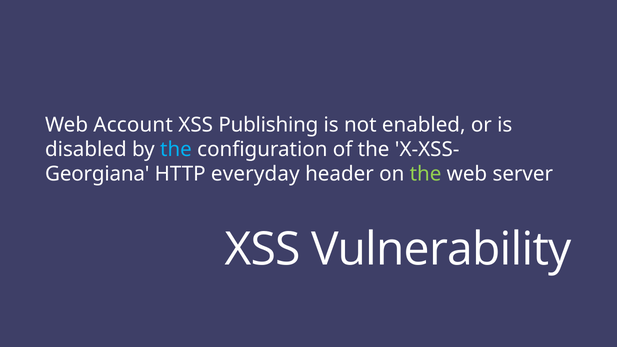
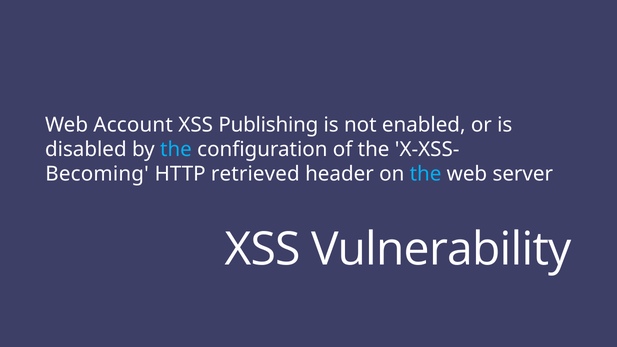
Georgiana: Georgiana -> Becoming (97, 174)
everyday: everyday -> retrieved (255, 174)
the colour: light green -> light blue (426, 174)
